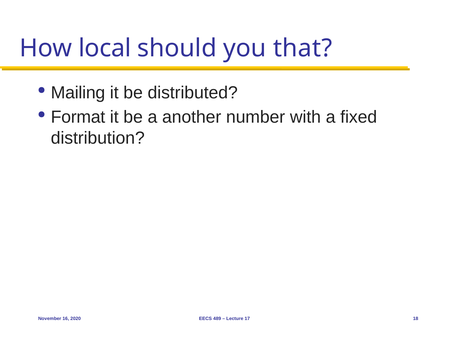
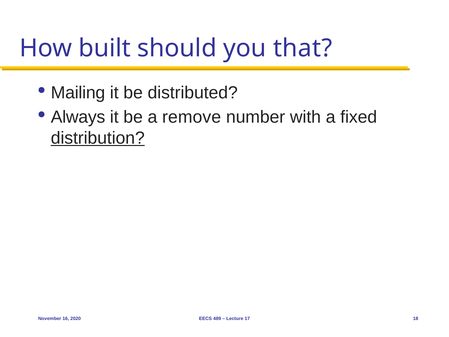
local: local -> built (105, 48)
Format: Format -> Always (78, 117)
another: another -> remove (192, 117)
distribution underline: none -> present (98, 138)
